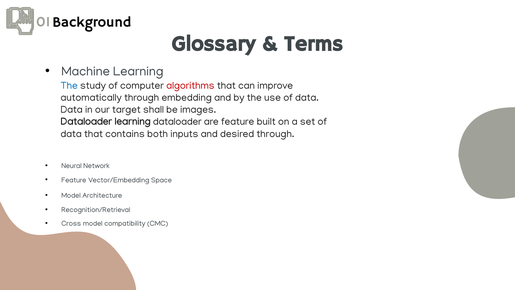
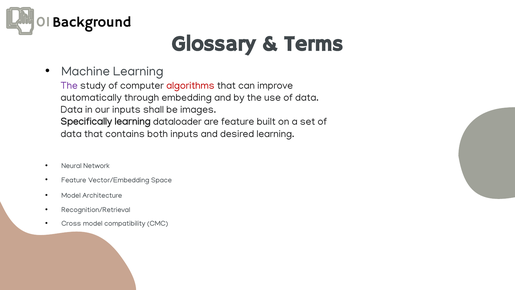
The colour: blue -> purple (69, 85)
our target: target -> inputs (126, 110)
Dataloader: Dataloader -> Specifically (86, 122)
desired through: through -> learning (275, 134)
